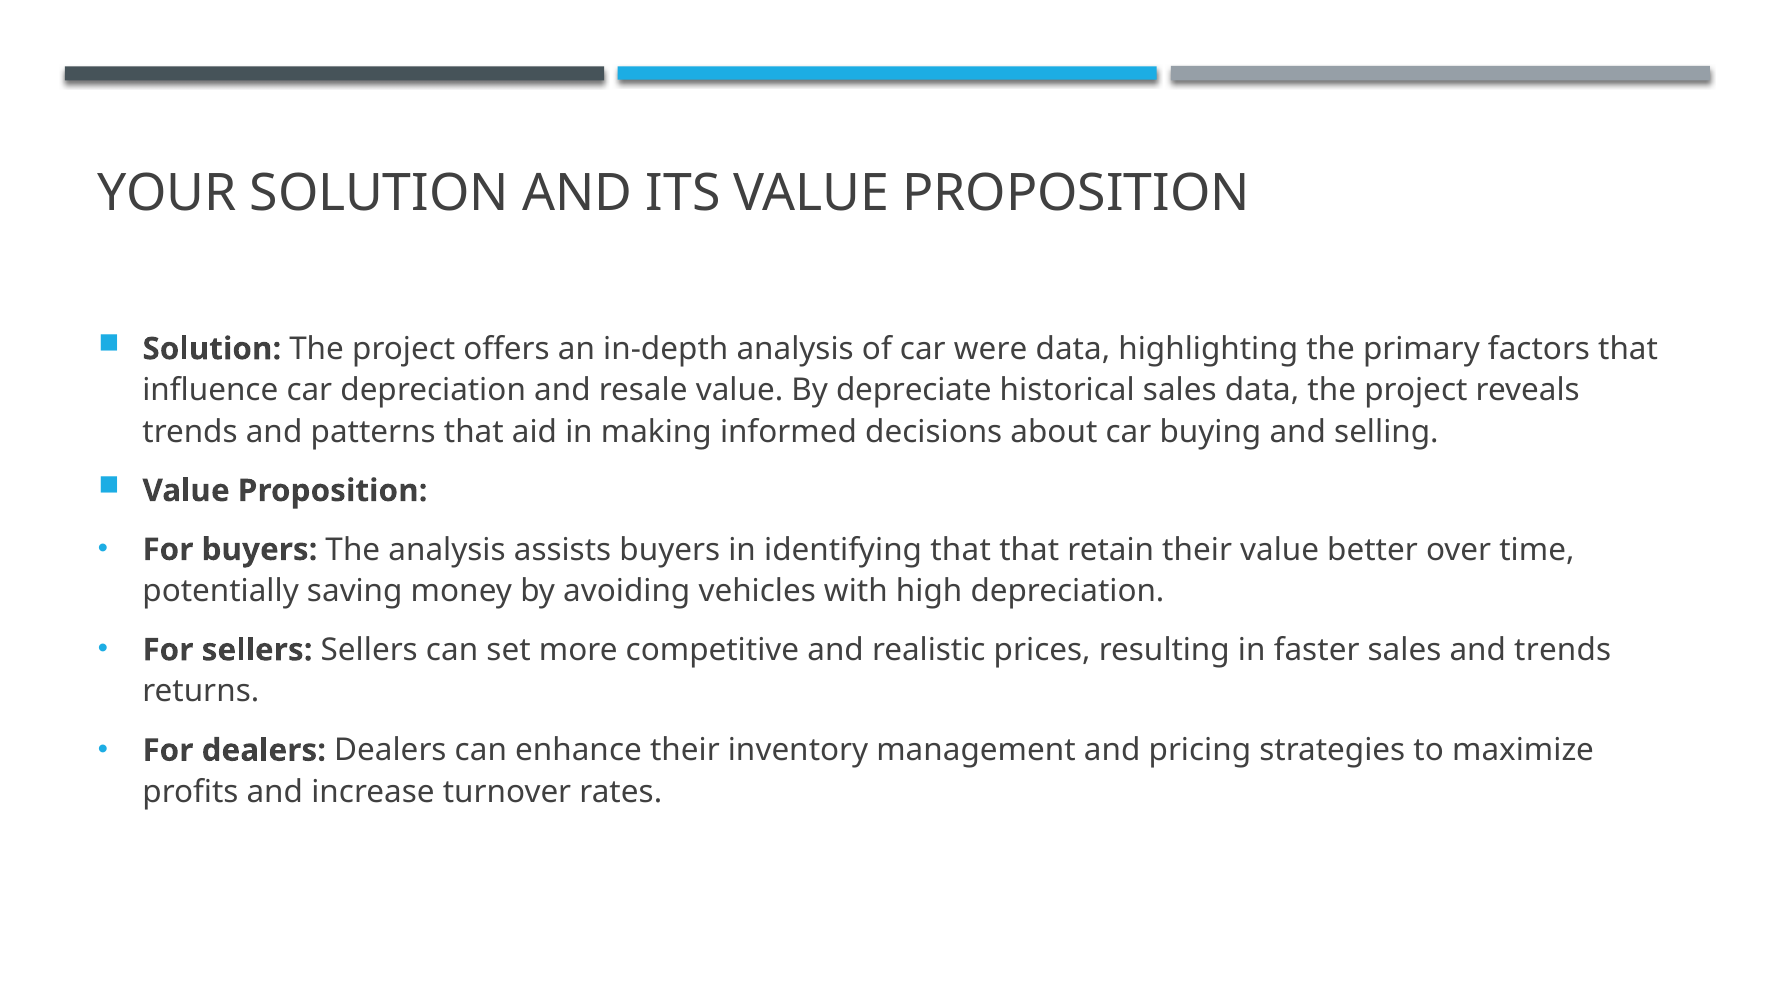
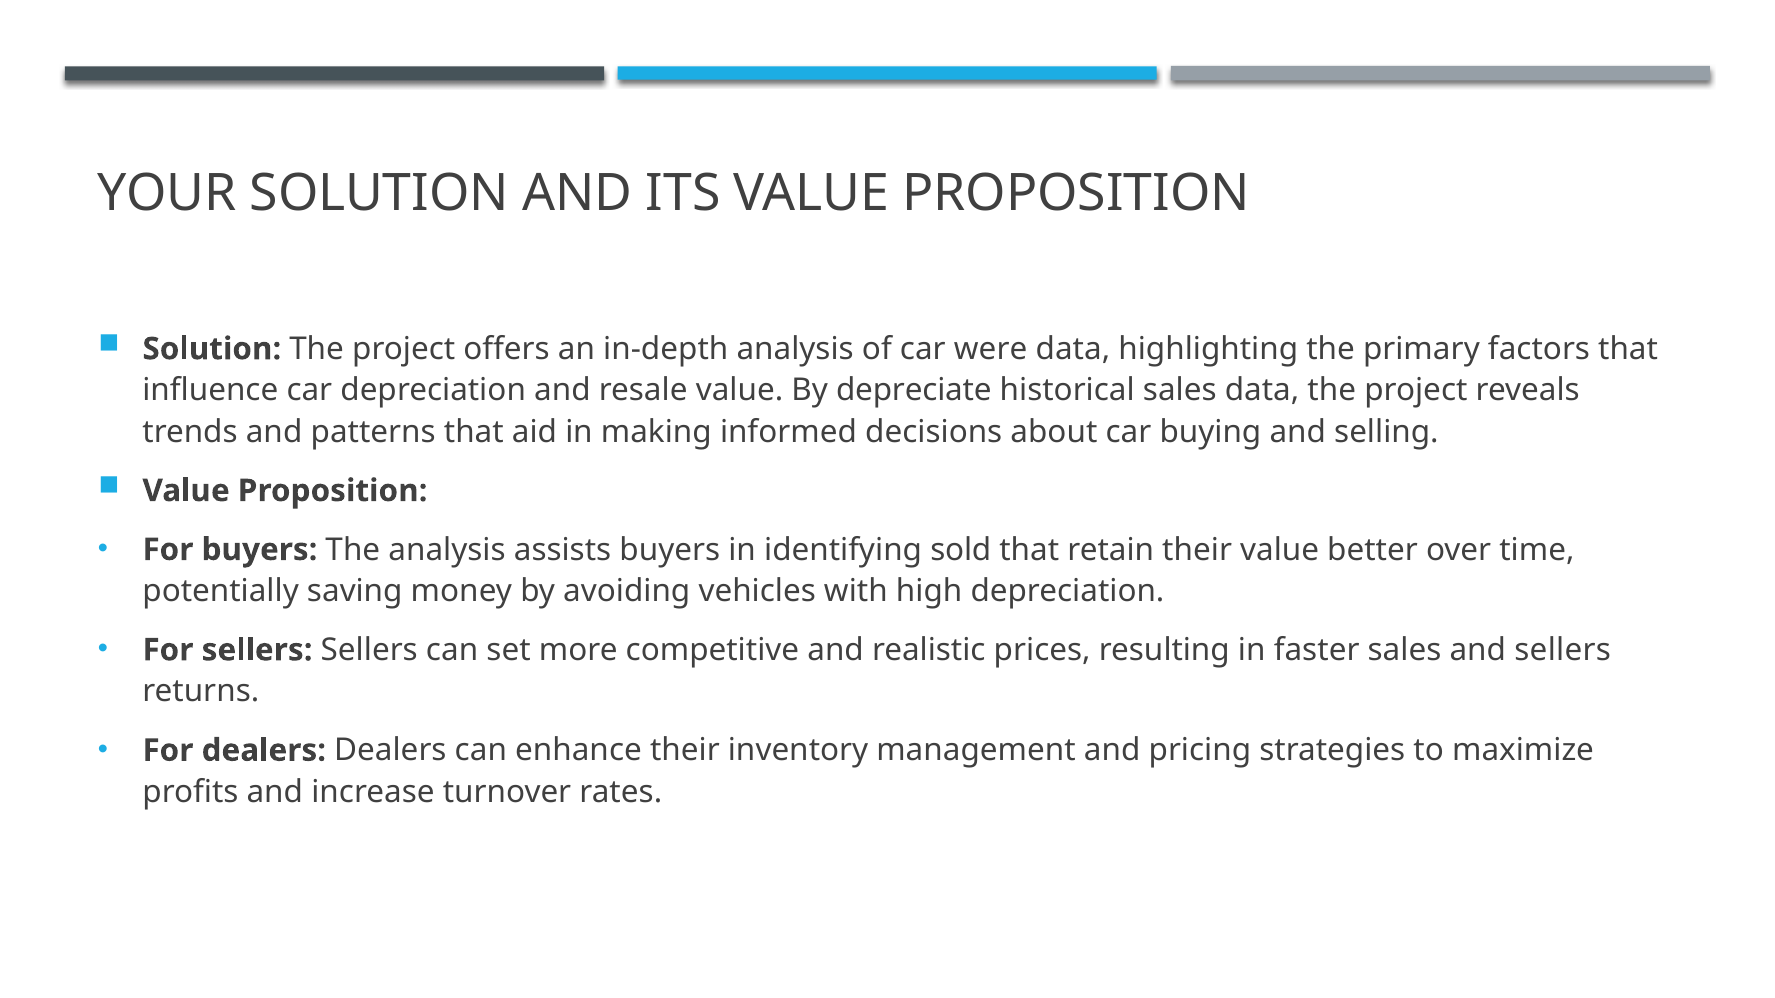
identifying that: that -> sold (961, 550)
and trends: trends -> sellers (1563, 650)
